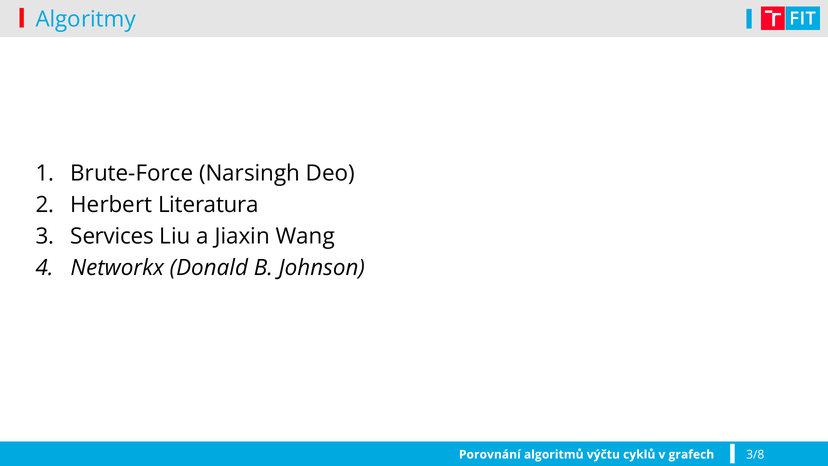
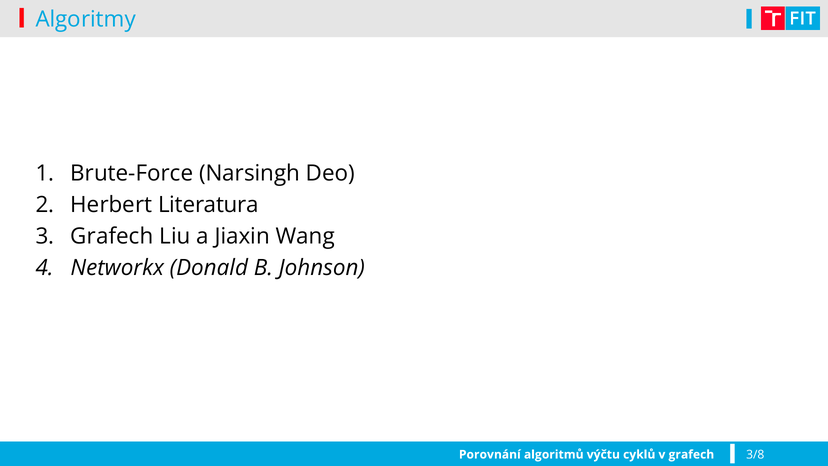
Services: Services -> Grafech (112, 236)
